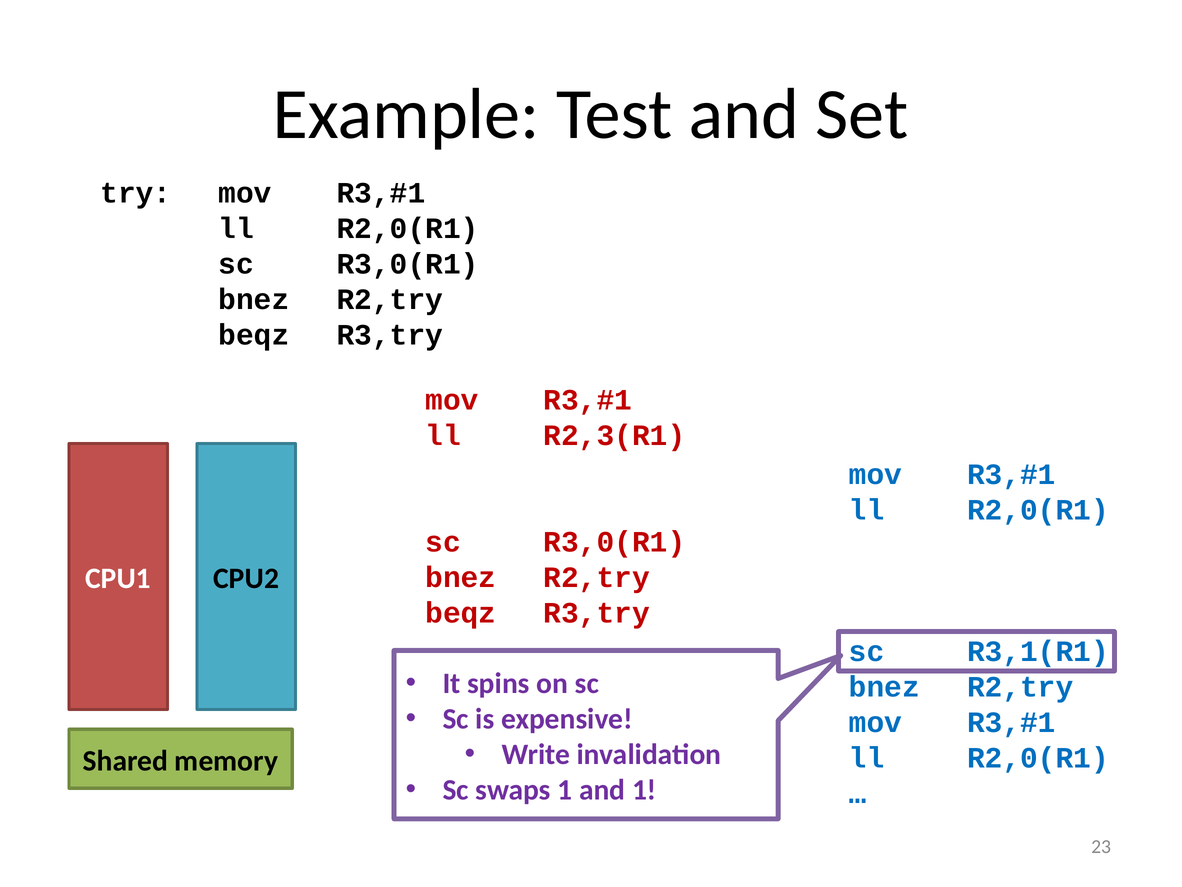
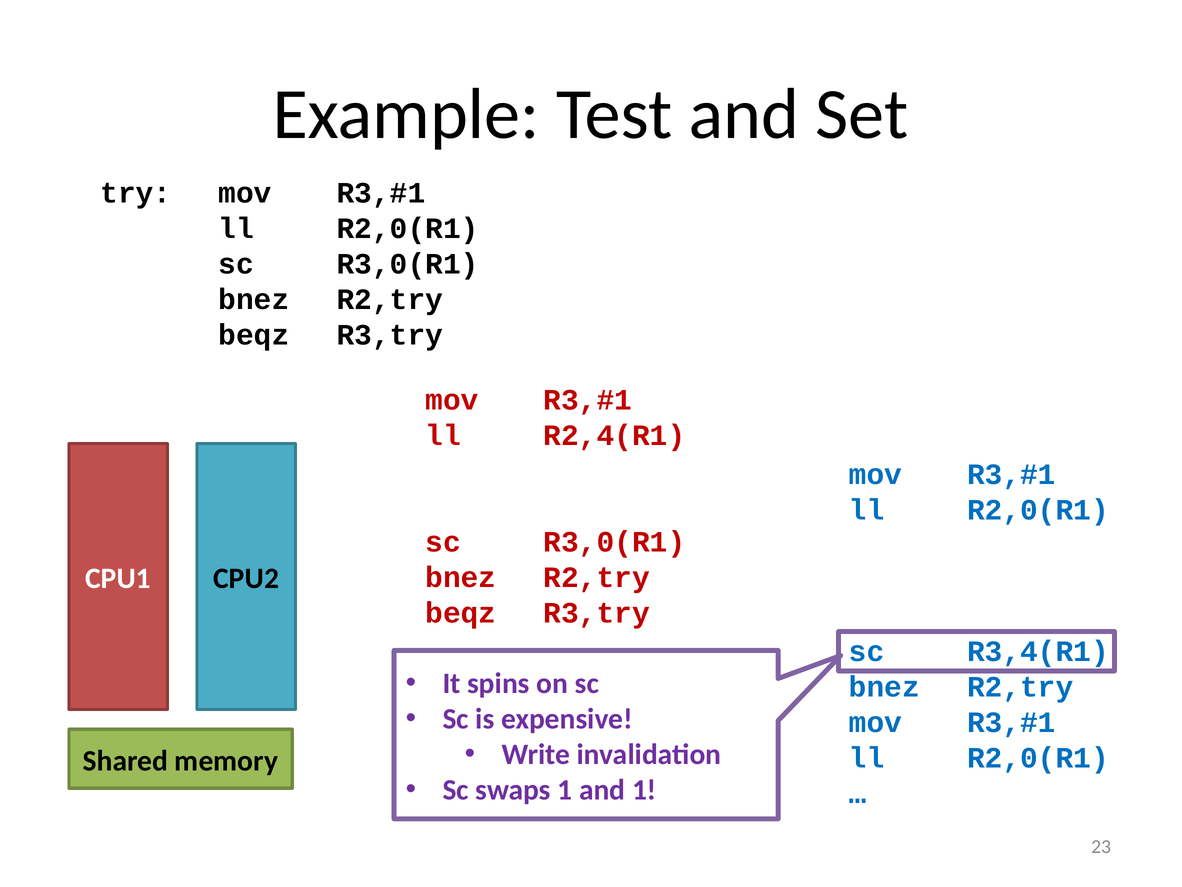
R2,3(R1: R2,3(R1 -> R2,4(R1 (614, 435)
R3,1(R1: R3,1(R1 -> R3,4(R1 (1038, 651)
